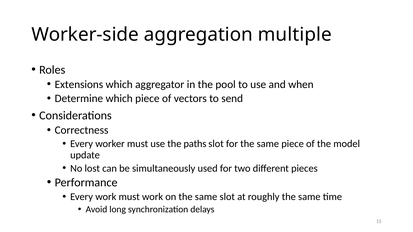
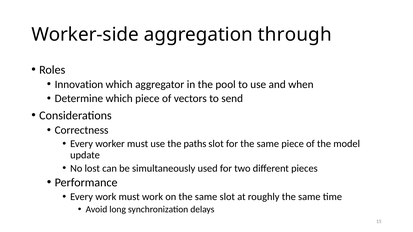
multiple: multiple -> through (295, 35)
Extensions: Extensions -> Innovation (79, 85)
